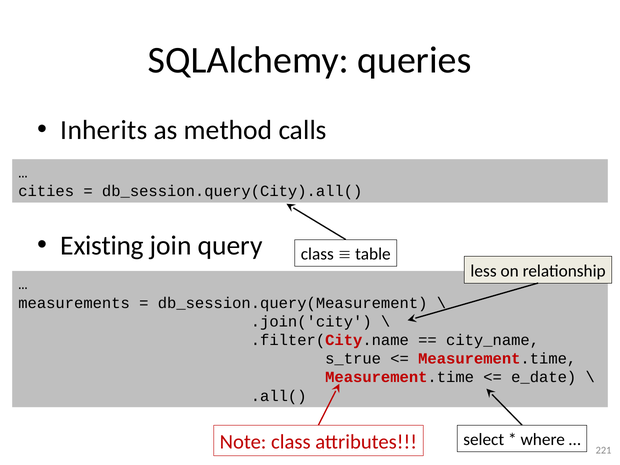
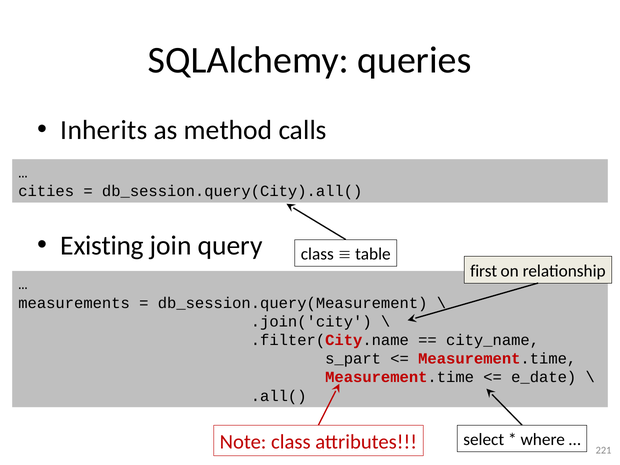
less: less -> first (484, 271)
s_true: s_true -> s_part (353, 359)
